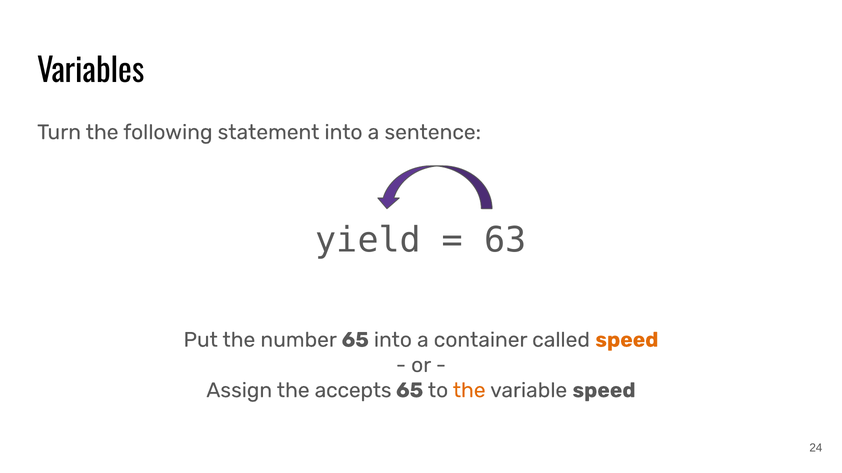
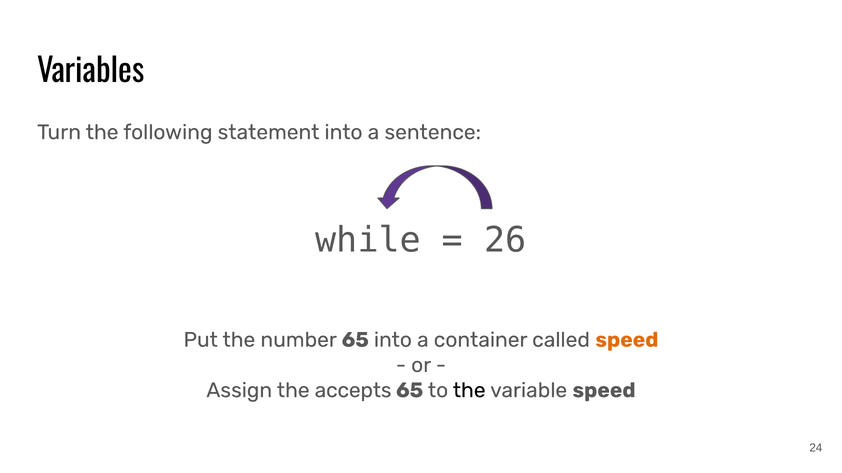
yield: yield -> while (368, 240)
63: 63 -> 26 (505, 240)
the colour: orange -> black (469, 391)
